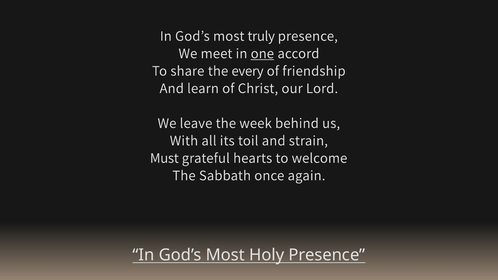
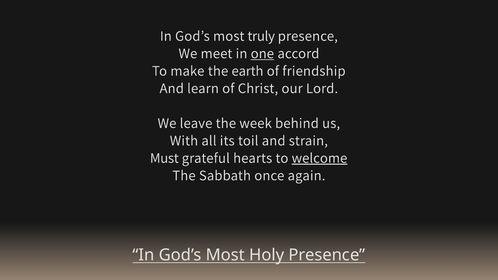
share: share -> make (187, 71)
every: every -> earth (247, 71)
welcome underline: none -> present (319, 158)
